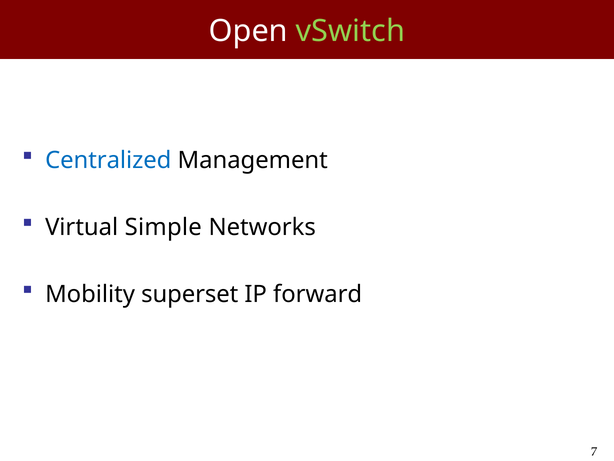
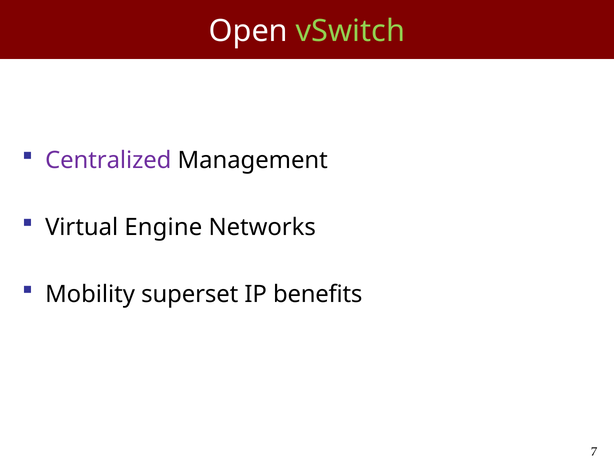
Centralized colour: blue -> purple (108, 160)
Simple: Simple -> Engine (163, 227)
forward: forward -> benefits (318, 294)
